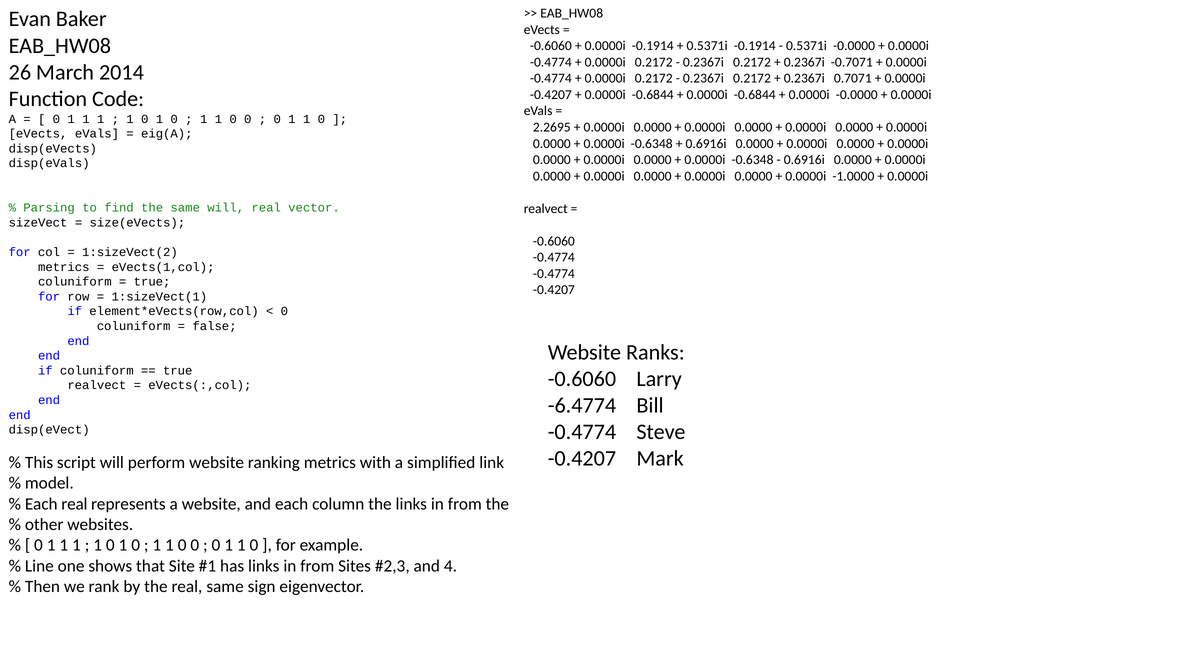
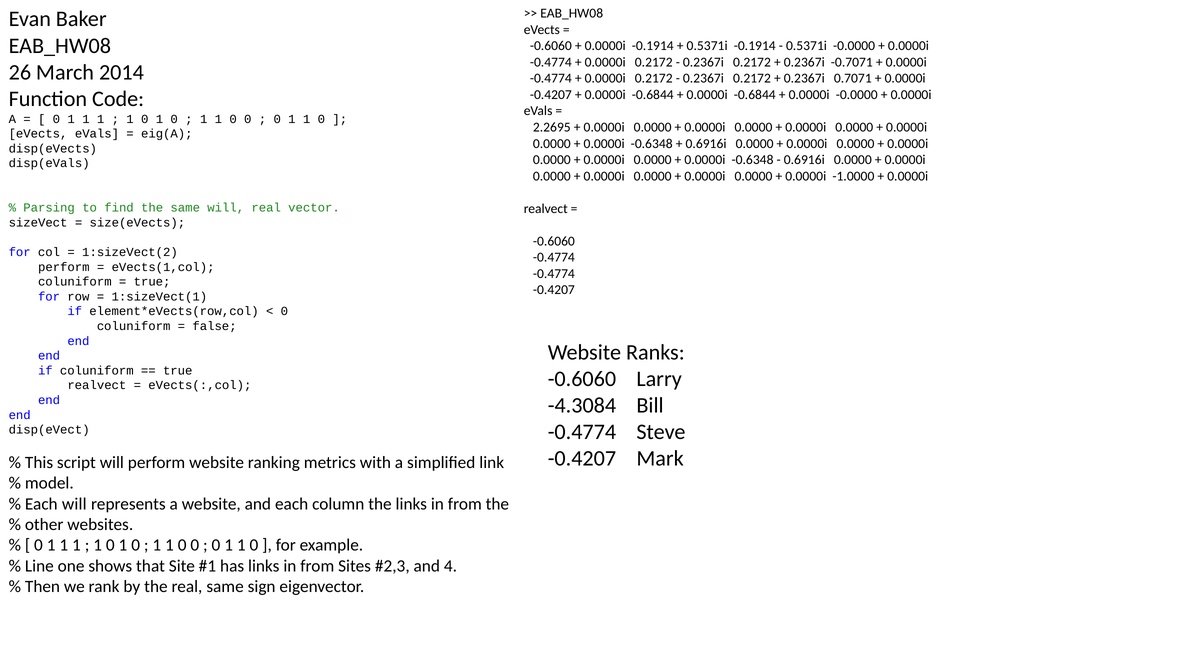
metrics: metrics -> perform (64, 267)
-6.4774: -6.4774 -> -4.3084 (582, 405)
Each real: real -> will (74, 504)
